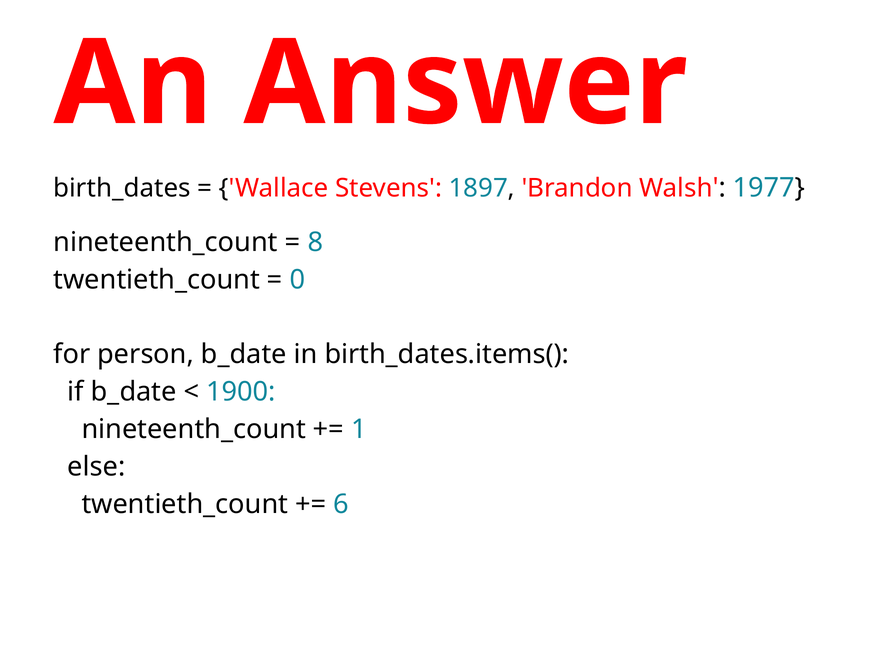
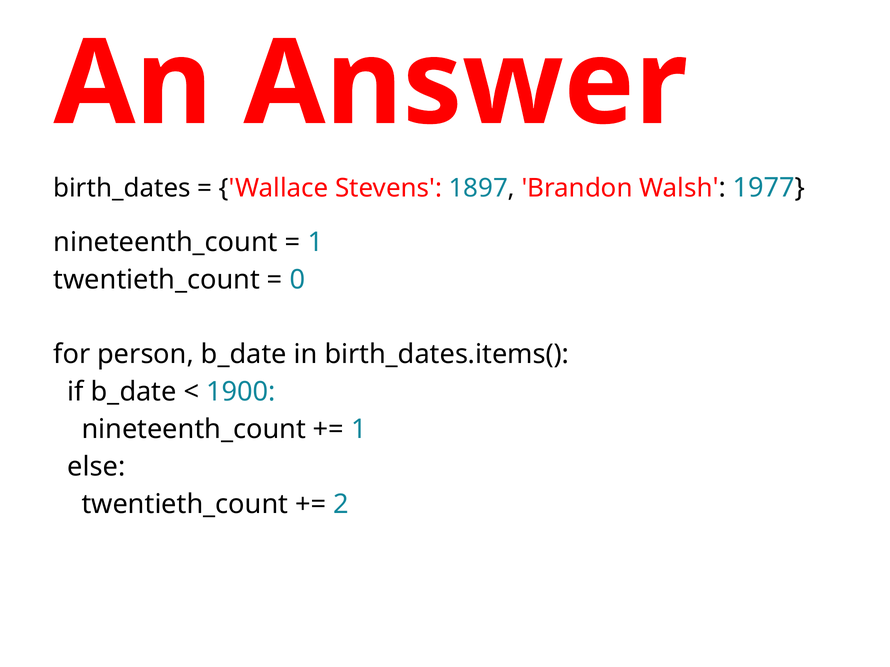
8: 8 -> 1 (315, 242)
6: 6 -> 2 (341, 505)
